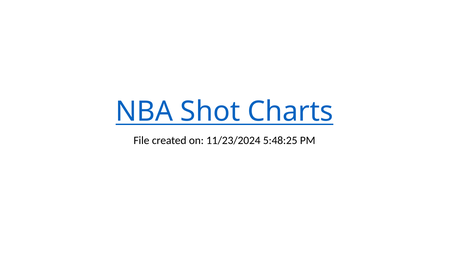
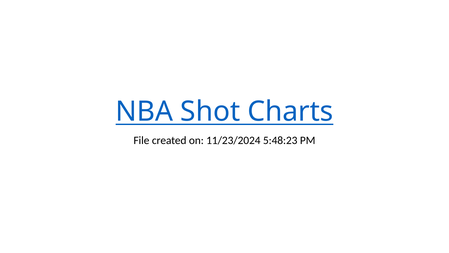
5:48:25: 5:48:25 -> 5:48:23 (280, 140)
